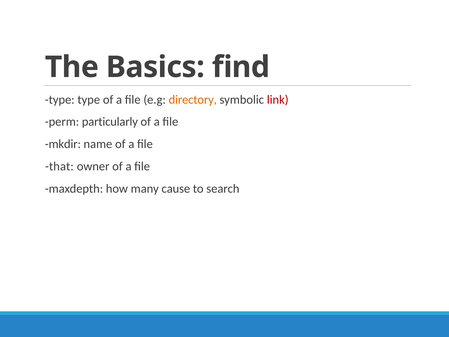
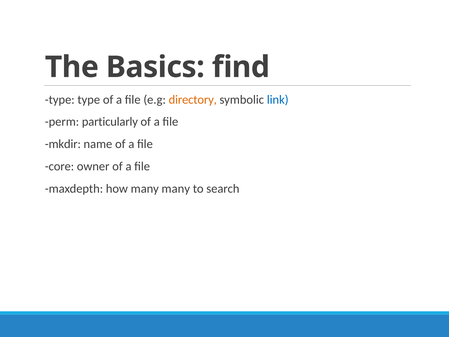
link colour: red -> blue (278, 100)
that: that -> core (60, 166)
many cause: cause -> many (176, 188)
